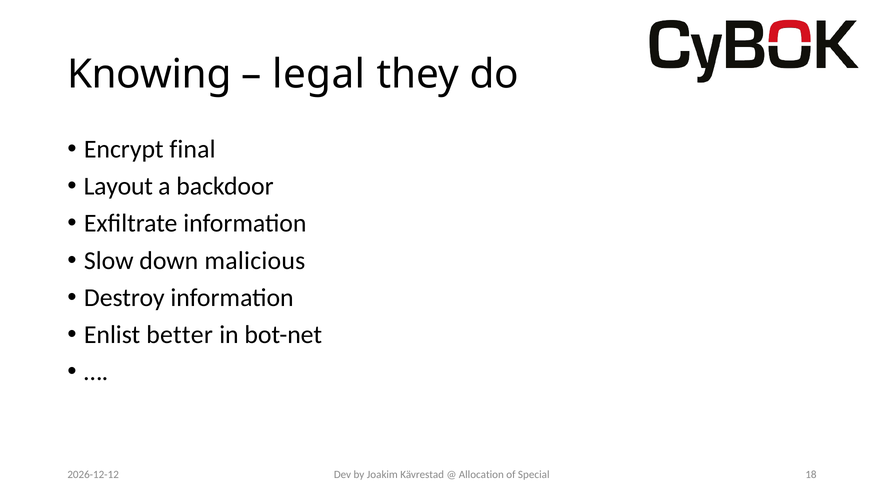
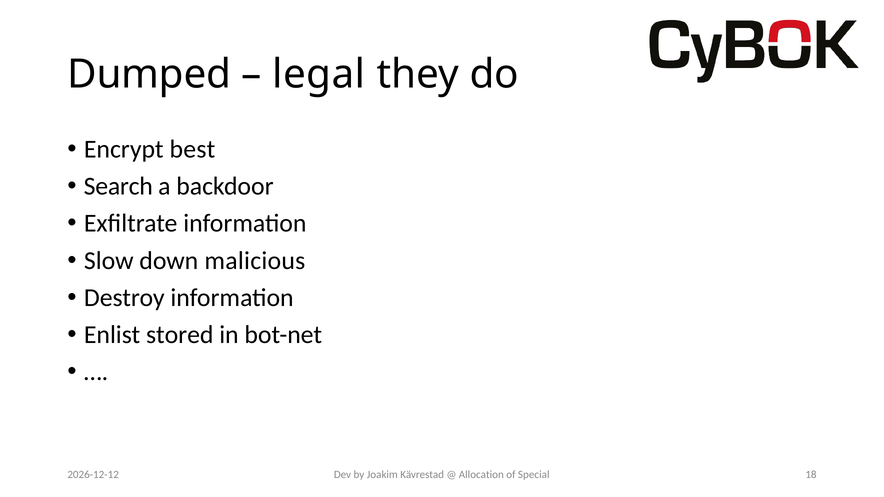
Knowing: Knowing -> Dumped (149, 74)
final: final -> best (192, 149)
Layout: Layout -> Search (118, 187)
better: better -> stored (180, 335)
